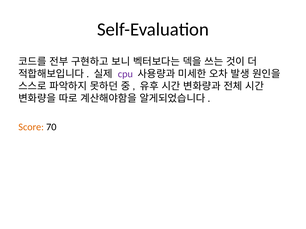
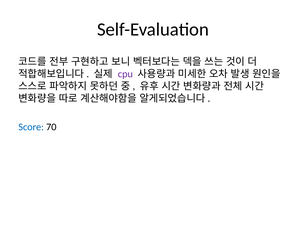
Score colour: orange -> blue (31, 127)
